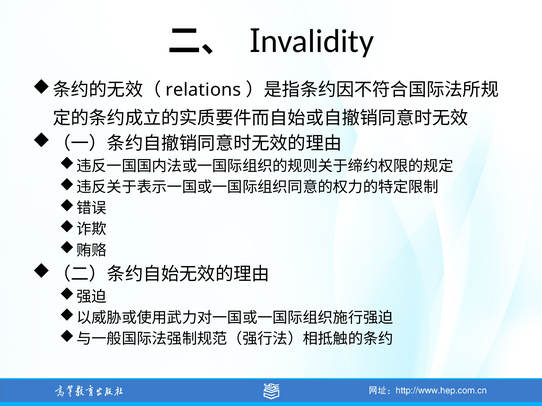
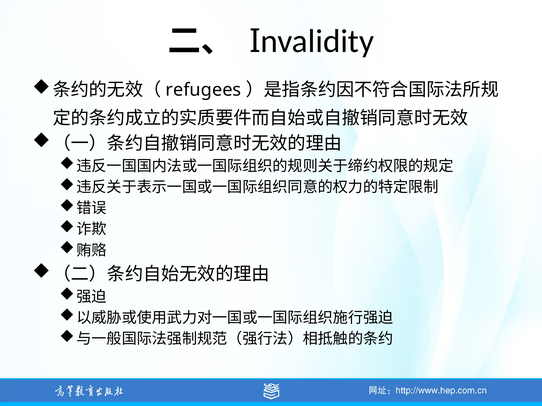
relations: relations -> refugees (203, 90)
